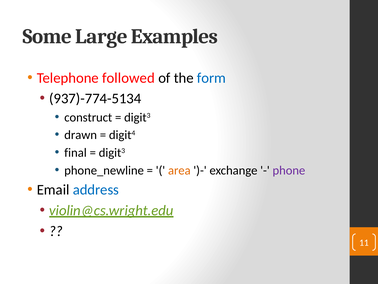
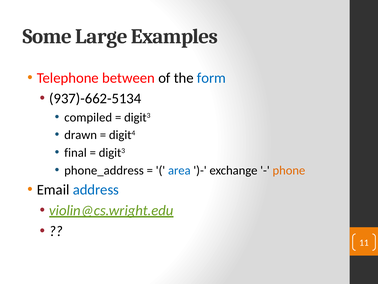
followed: followed -> between (128, 78)
937)-774-5134: 937)-774-5134 -> 937)-662-5134 (95, 98)
construct: construct -> compiled (88, 117)
phone_newline: phone_newline -> phone_address (104, 170)
area colour: orange -> blue (179, 170)
phone colour: purple -> orange (289, 170)
